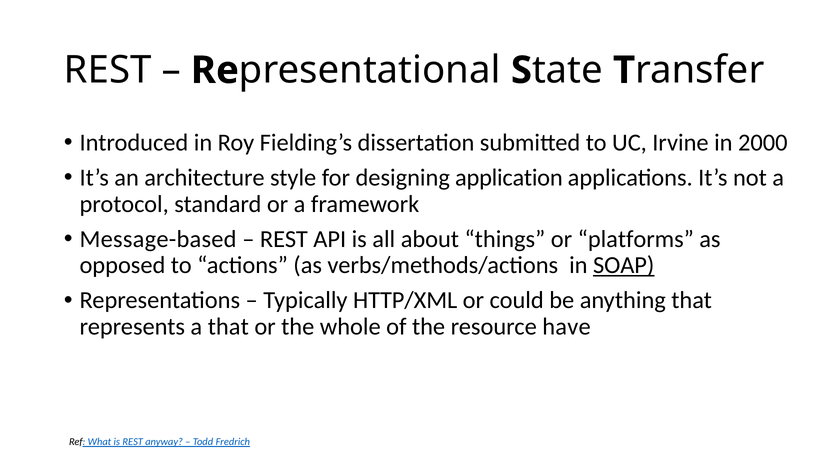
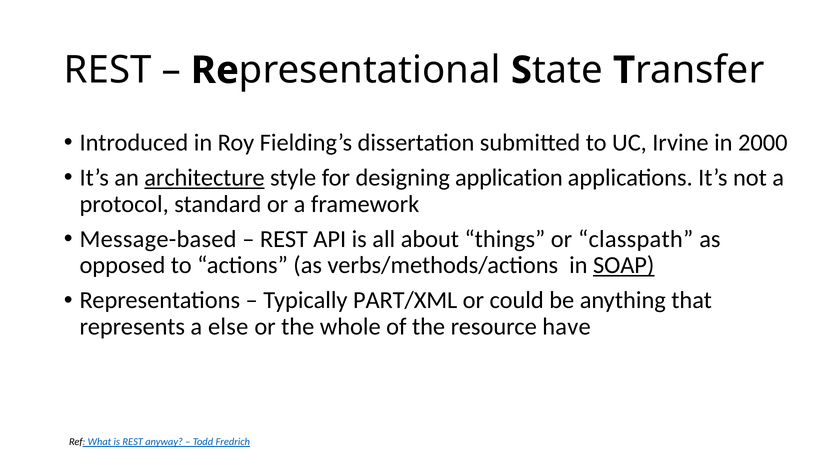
architecture underline: none -> present (204, 178)
platforms: platforms -> classpath (636, 239)
HTTP/XML: HTTP/XML -> PART/XML (405, 301)
a that: that -> else (228, 327)
